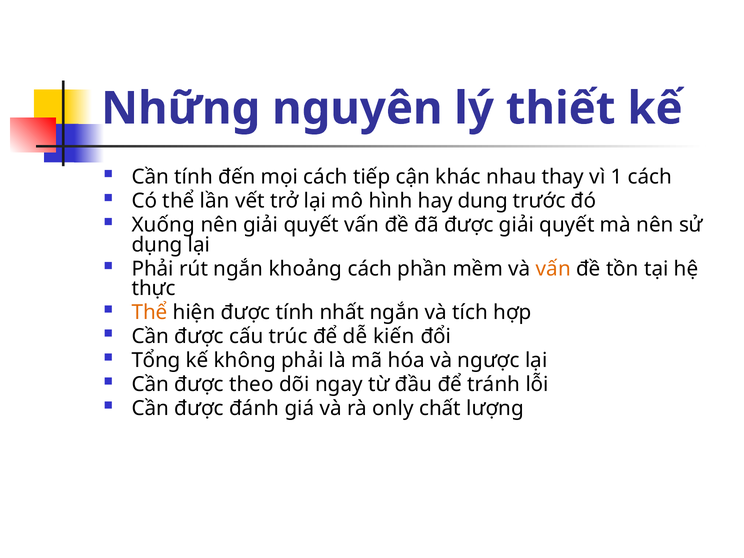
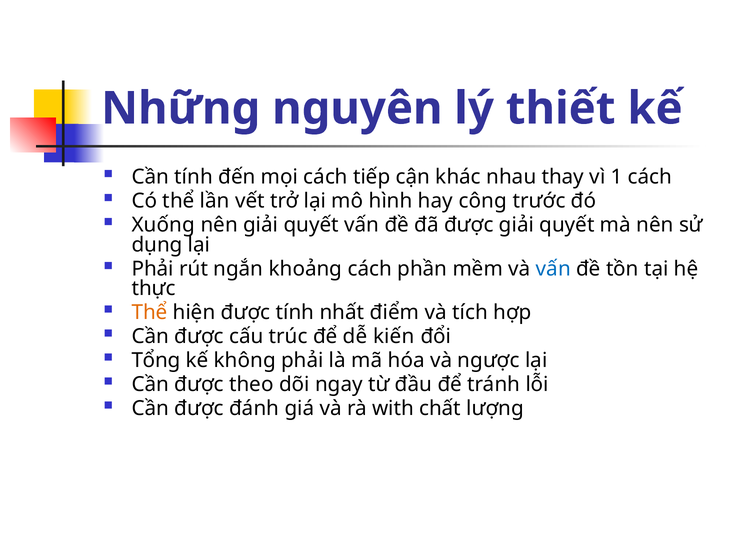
dung: dung -> công (483, 201)
vấn colour: orange -> blue (553, 269)
nhất ngắn: ngắn -> điểm (394, 313)
only: only -> with (393, 409)
